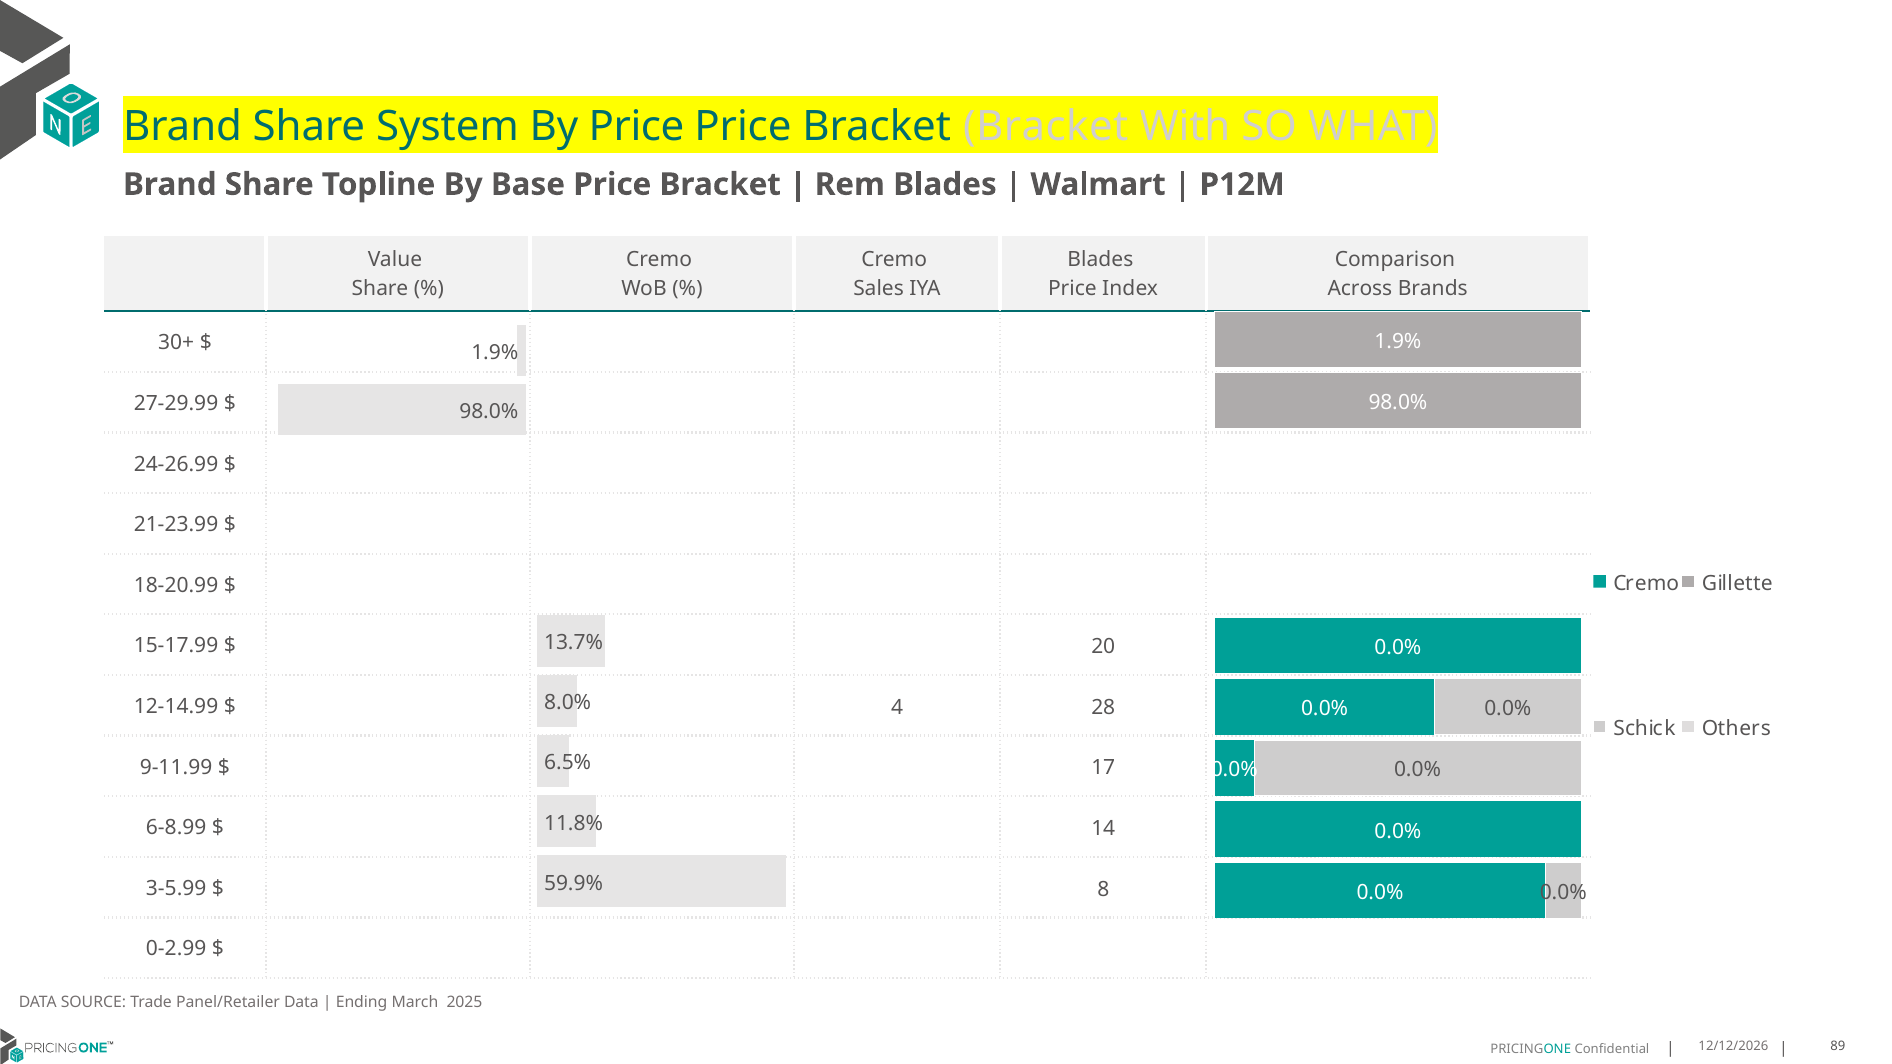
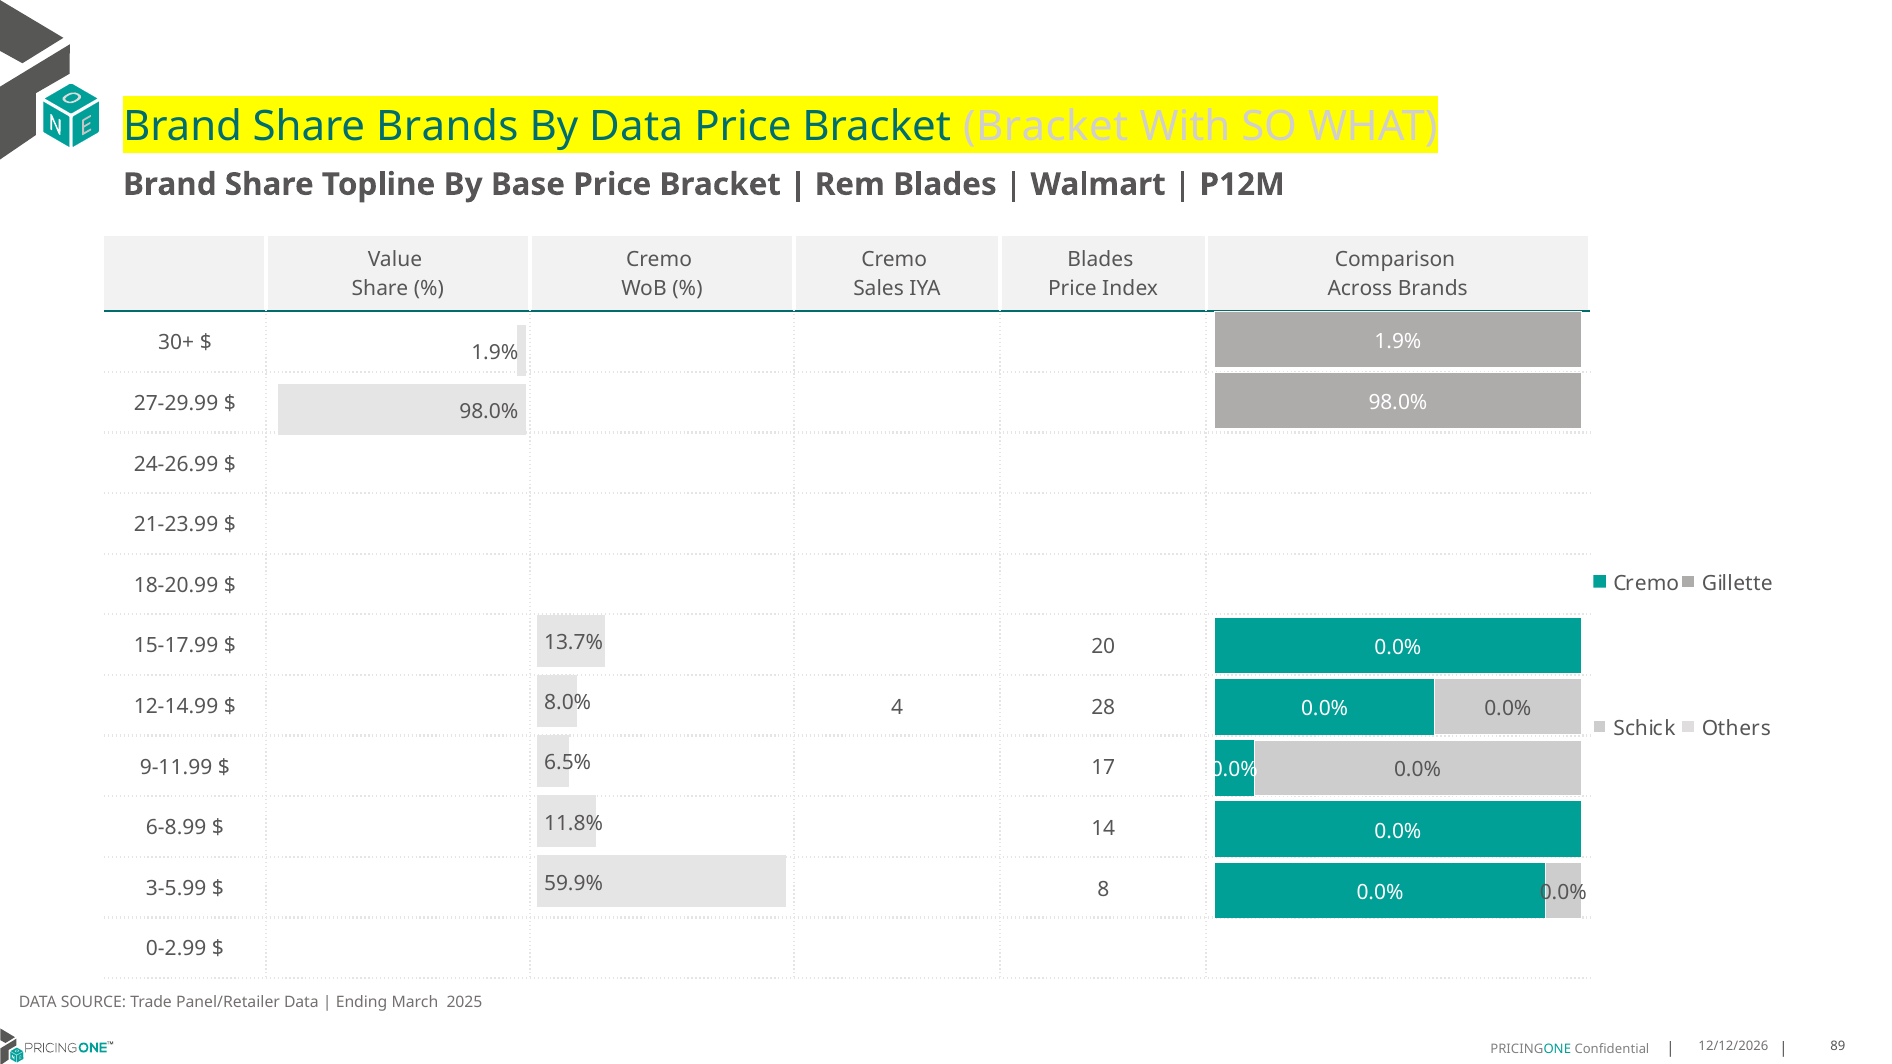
Share System: System -> Brands (447, 127)
By Price: Price -> Data (636, 127)
